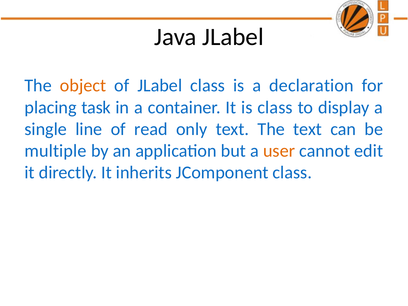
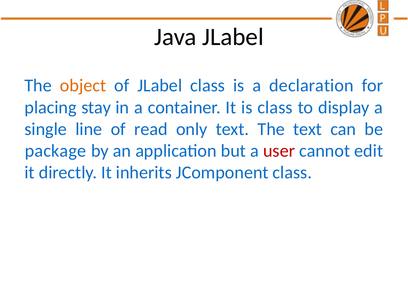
task: task -> stay (96, 107)
multiple: multiple -> package (56, 151)
user colour: orange -> red (279, 151)
